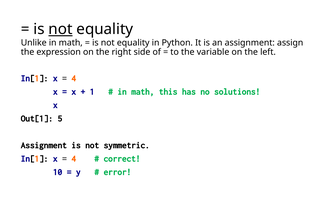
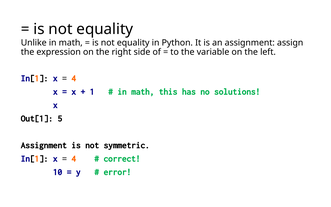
not underline: present -> none (61, 29)
